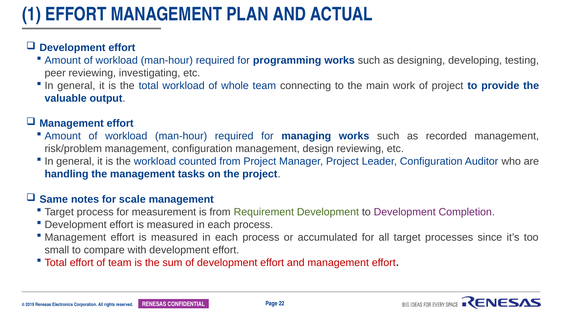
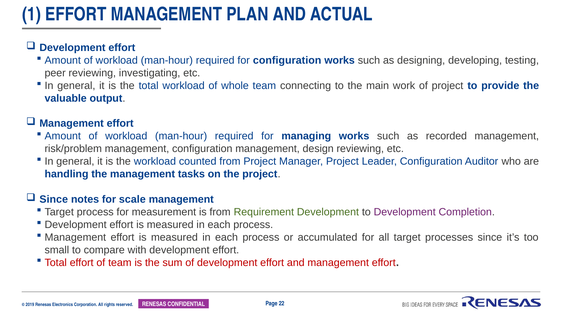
for programming: programming -> configuration (287, 60)
Same: Same -> Since (54, 199)
